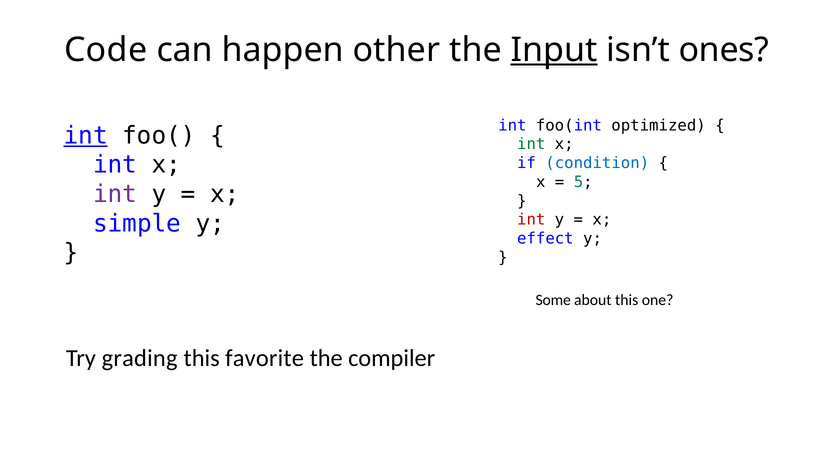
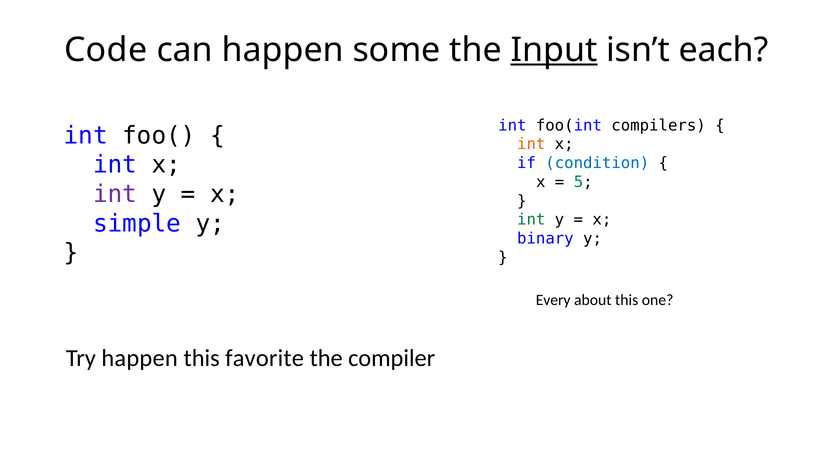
other: other -> some (397, 50)
ones: ones -> each (724, 50)
optimized: optimized -> compilers (659, 125)
int underline: present -> none (86, 135)
int colour: green -> orange (531, 144)
int colour: red -> green (531, 220)
effect: effect -> binary (545, 238)
Some: Some -> Every (553, 300)
Try grading: grading -> happen (140, 358)
